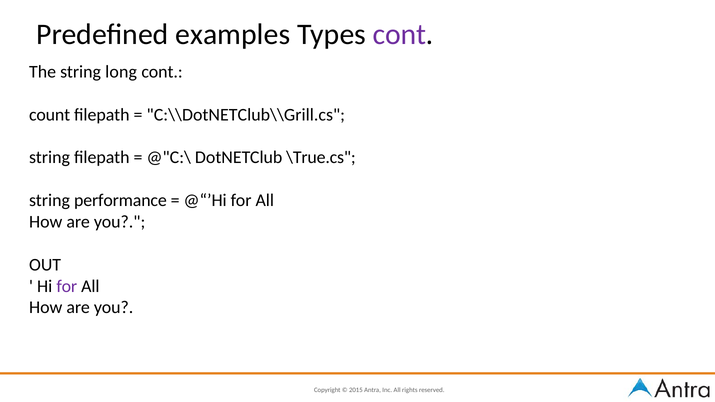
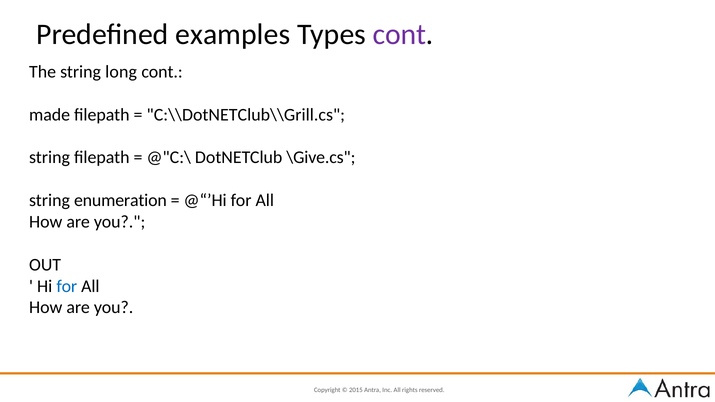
count: count -> made (50, 115)
\True.cs: \True.cs -> \Give.cs (321, 158)
performance: performance -> enumeration (120, 201)
for colour: purple -> blue (67, 286)
